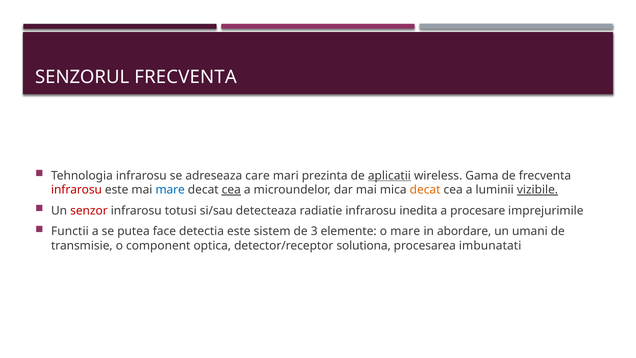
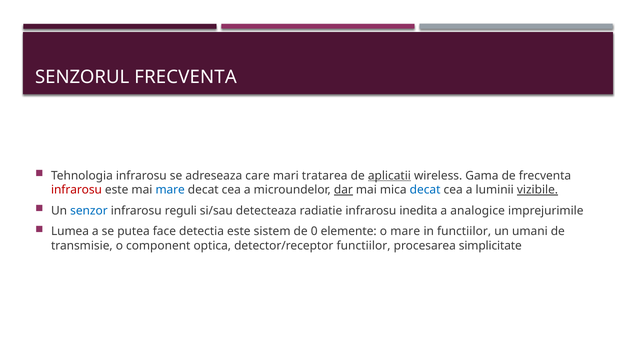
prezinta: prezinta -> tratarea (325, 176)
cea underline: present -> none (231, 190)
dar underline: none -> present (343, 190)
decat colour: orange -> blue (425, 190)
senzor colour: red -> blue (89, 211)
totusi: totusi -> reguli (181, 211)
procesare: procesare -> analogice (478, 211)
Functii: Functii -> Lumea (70, 231)
3: 3 -> 0 (314, 231)
in abordare: abordare -> functiilor (464, 231)
detector/receptor solutiona: solutiona -> functiilor (364, 245)
imbunatati: imbunatati -> simplicitate (490, 245)
